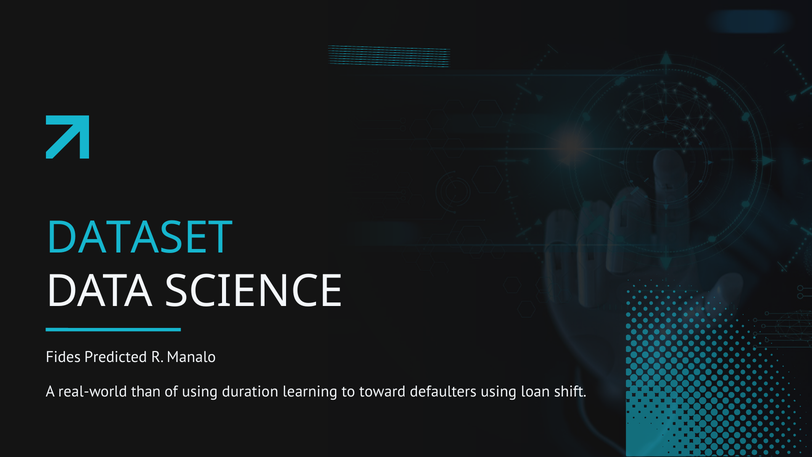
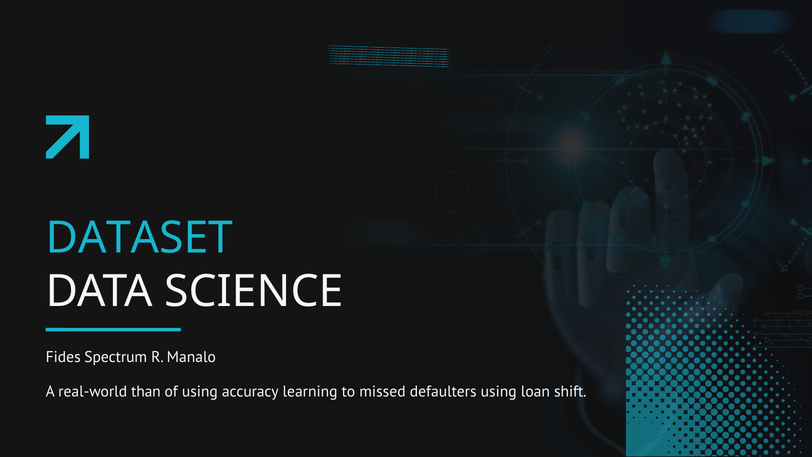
Predicted: Predicted -> Spectrum (116, 357)
duration: duration -> accuracy (250, 391)
toward: toward -> missed (382, 391)
